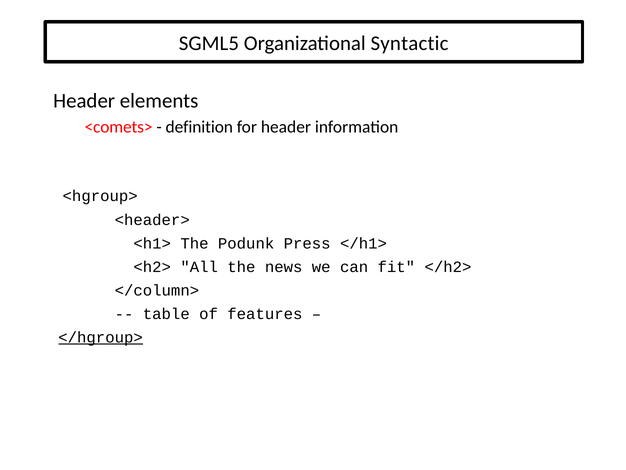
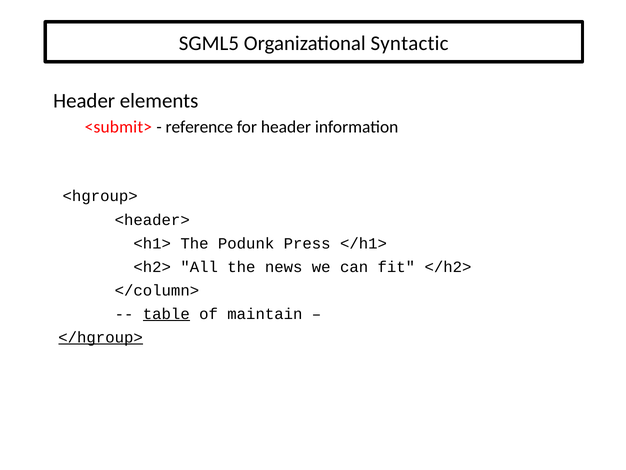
<comets>: <comets> -> <submit> (118, 127)
definition: definition -> reference (199, 127)
table underline: none -> present (166, 314)
features: features -> maintain (265, 314)
